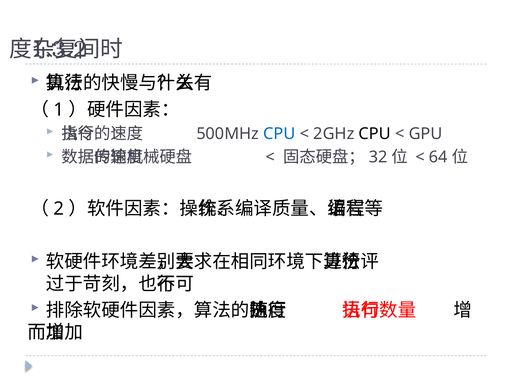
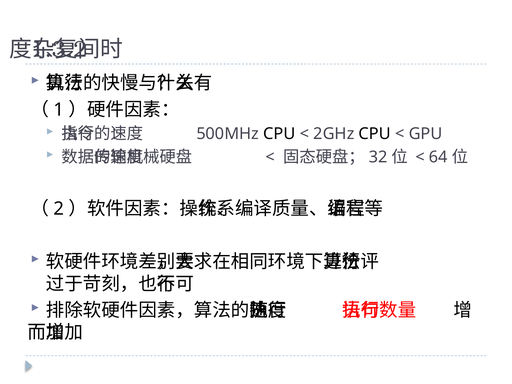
CPU colour: blue -> black (279, 134)
